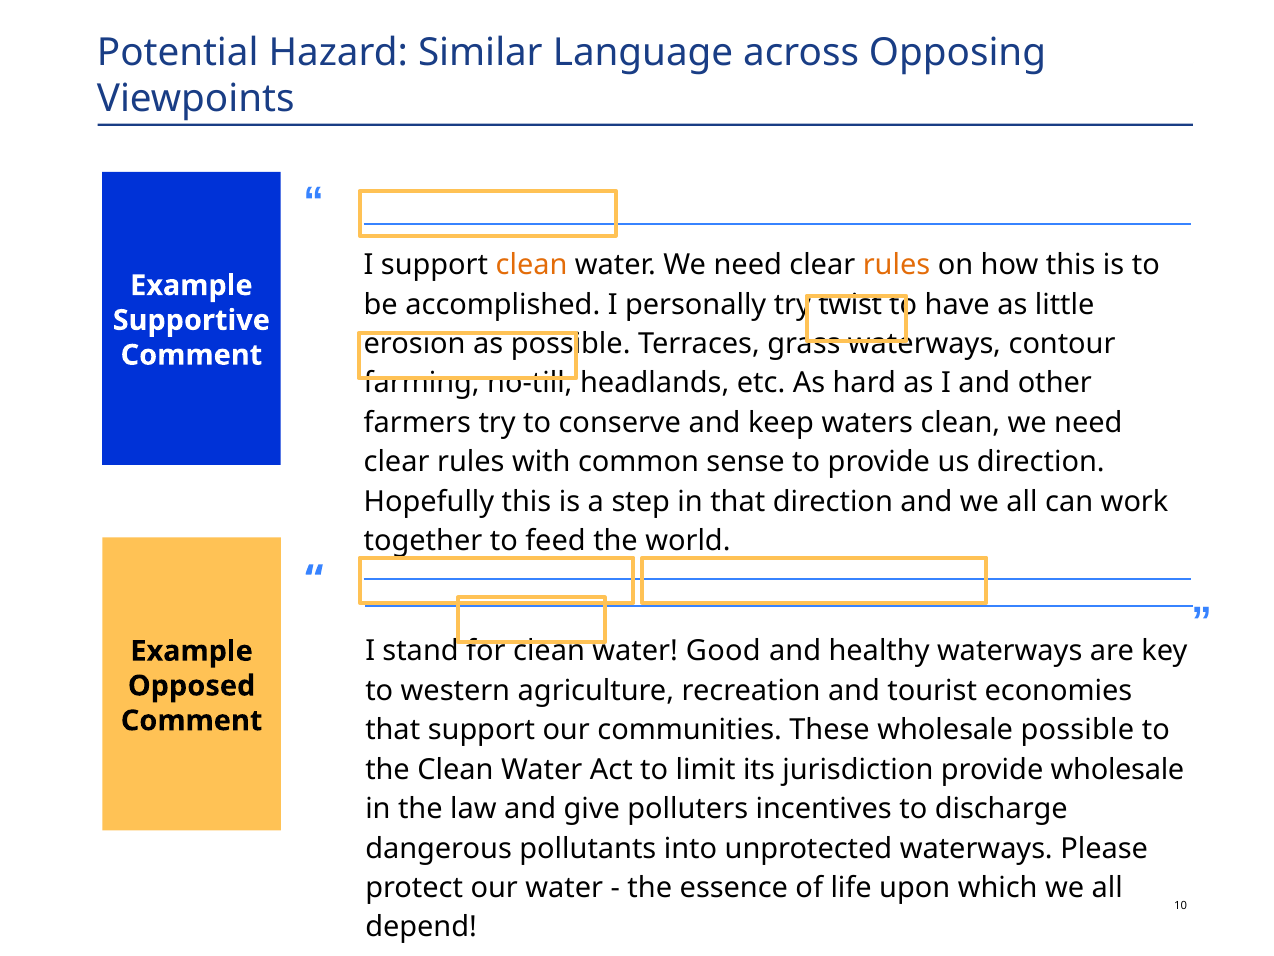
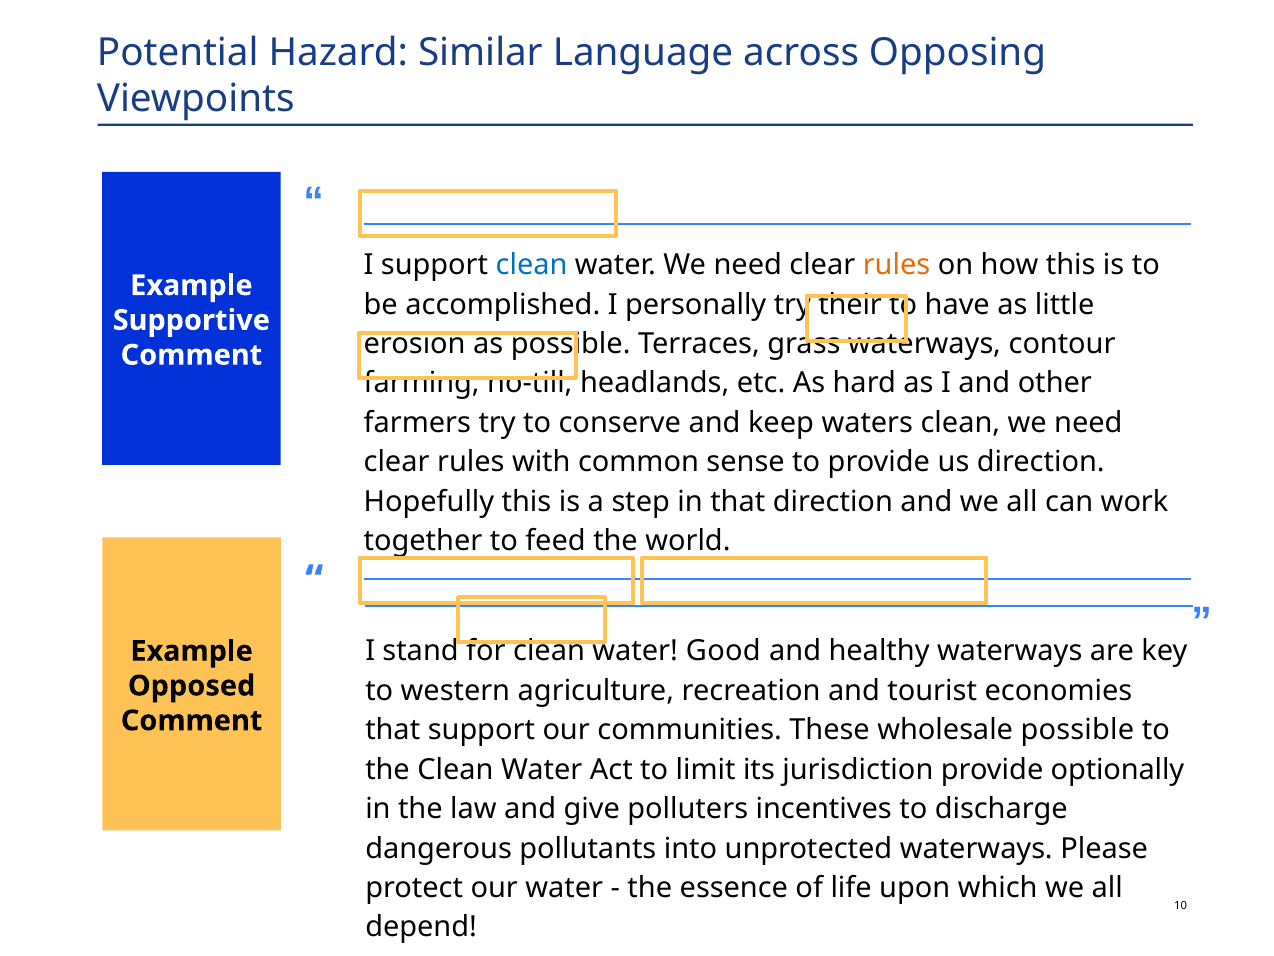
clean colour: orange -> blue (532, 265)
twist: twist -> their (850, 304)
provide wholesale: wholesale -> optionally (1117, 769)
